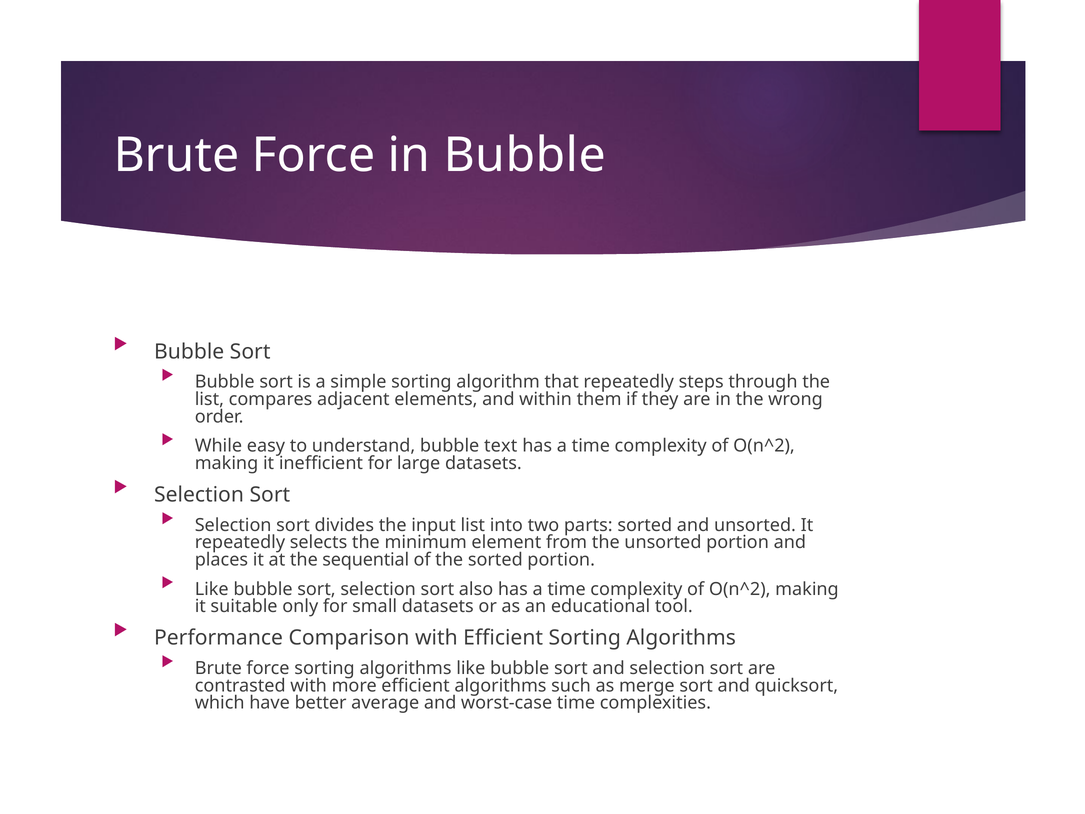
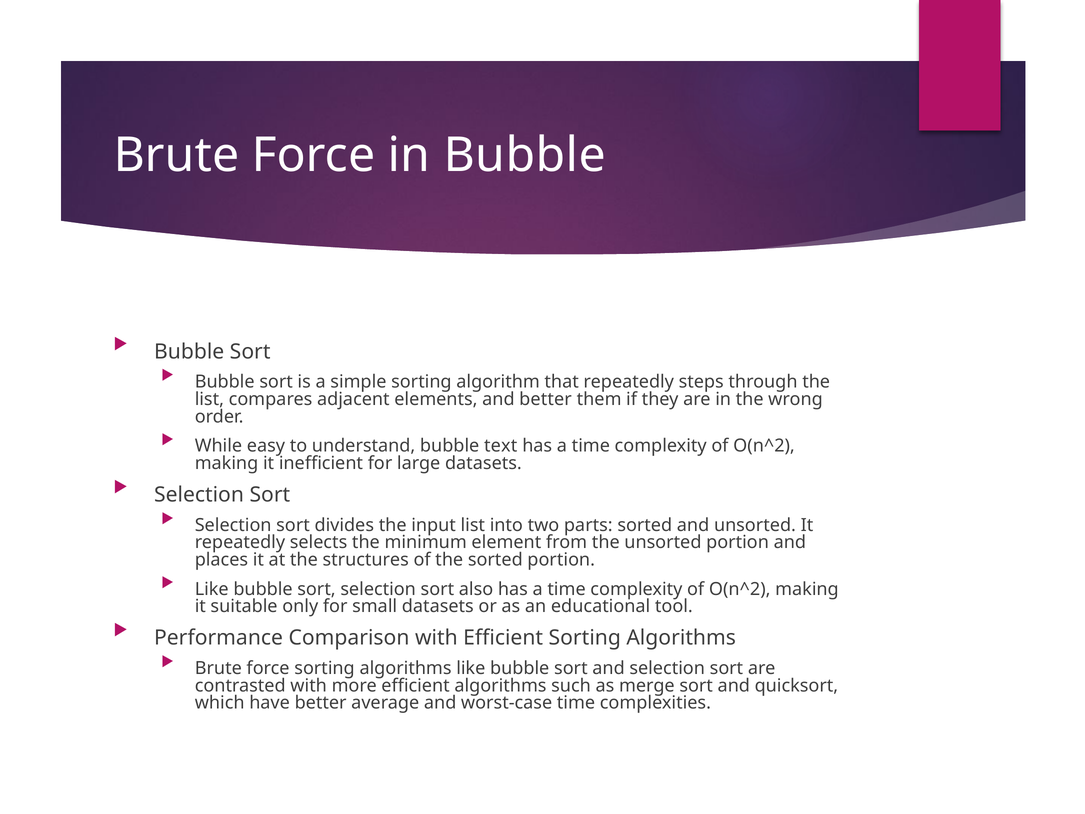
and within: within -> better (546, 399)
sequential: sequential -> structures (366, 560)
